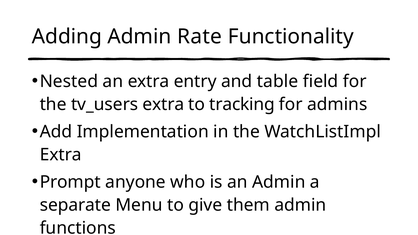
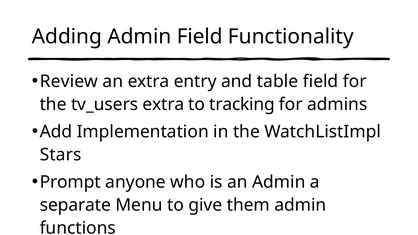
Admin Rate: Rate -> Field (200, 37)
Nested: Nested -> Review (69, 81)
Extra: Extra -> Stars (61, 155)
